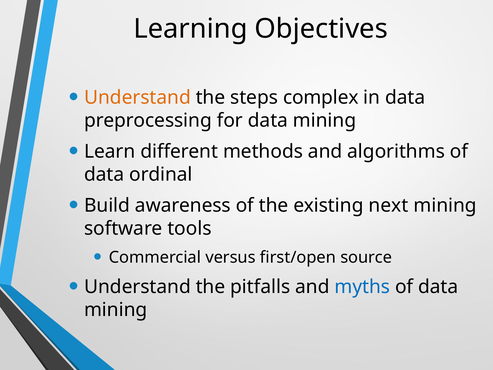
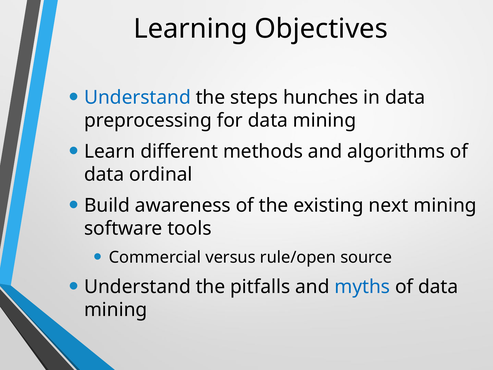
Understand colour: orange -> blue (137, 97)
complex: complex -> hunches (321, 97)
first/open: first/open -> rule/open (298, 257)
